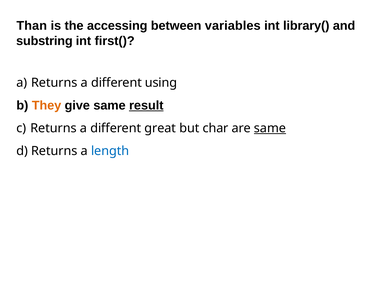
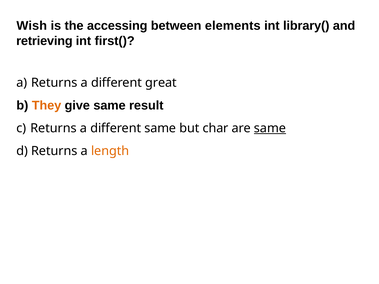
Than: Than -> Wish (32, 26)
variables: variables -> elements (233, 26)
substring: substring -> retrieving (44, 41)
using: using -> great (161, 83)
result underline: present -> none (146, 106)
different great: great -> same (160, 128)
length colour: blue -> orange (110, 151)
